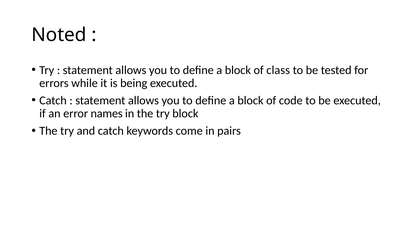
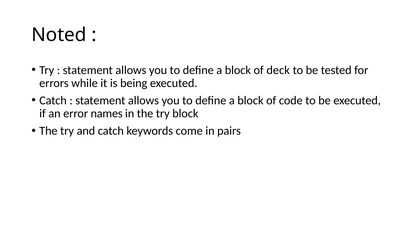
class: class -> deck (278, 70)
